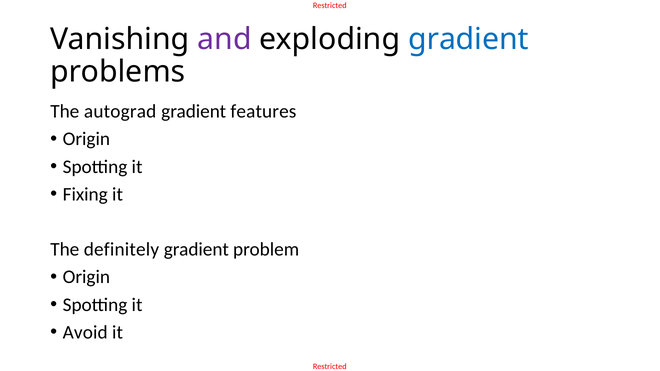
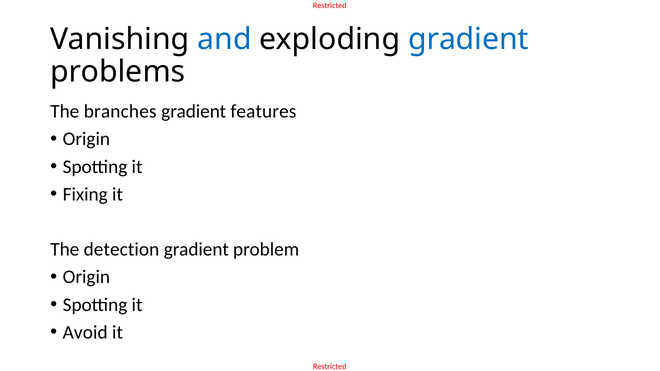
and colour: purple -> blue (225, 39)
autograd: autograd -> branches (120, 112)
definitely: definitely -> detection (121, 250)
